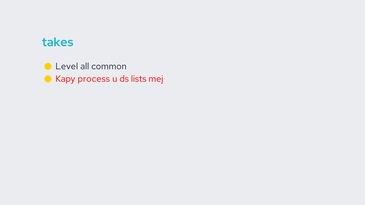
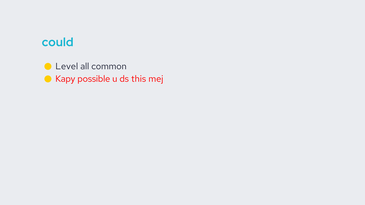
takes: takes -> could (58, 42)
process: process -> possible (94, 79)
lists: lists -> this (139, 79)
